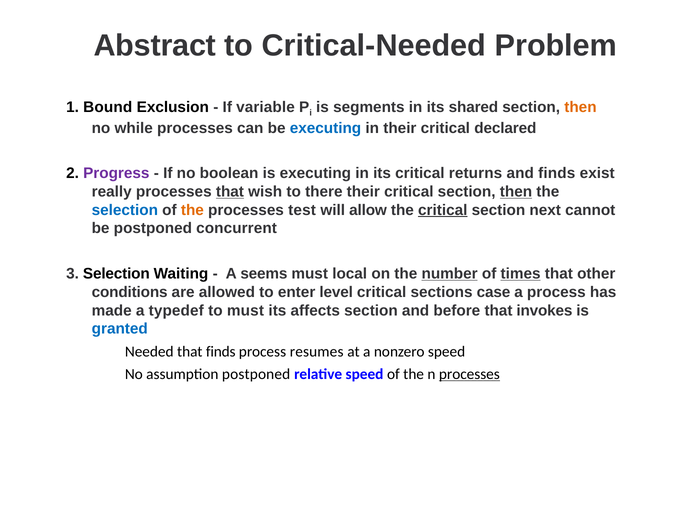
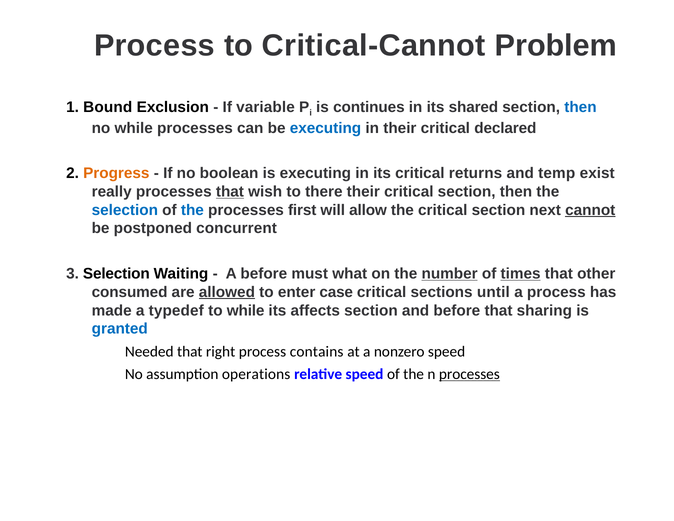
Abstract: Abstract -> Process (155, 45)
Critical-Needed: Critical-Needed -> Critical-Cannot (374, 45)
segments: segments -> continues (369, 107)
then colour: orange -> blue (580, 107)
Progress colour: purple -> orange (116, 173)
and finds: finds -> temp (557, 173)
then underline: present -> none (516, 192)
the colour: orange -> blue (192, 210)
test: test -> first (302, 210)
critical underline: present -> none (443, 210)
cannot underline: none -> present (590, 210)
A seems: seems -> before (264, 274)
local: local -> what (350, 274)
conditions: conditions -> consumed (130, 292)
allowed underline: none -> present (227, 292)
level: level -> case (336, 292)
case: case -> until (493, 292)
to must: must -> while (246, 310)
invokes: invokes -> sharing (544, 310)
that finds: finds -> right (221, 351)
resumes: resumes -> contains (317, 351)
assumption postponed: postponed -> operations (256, 374)
